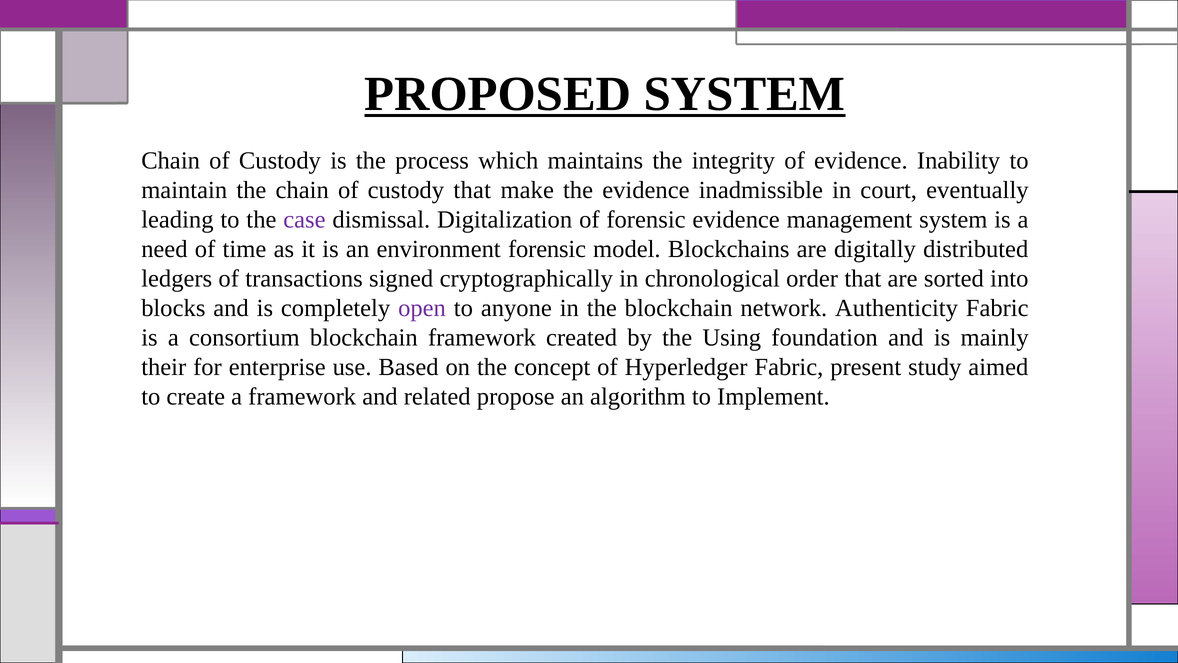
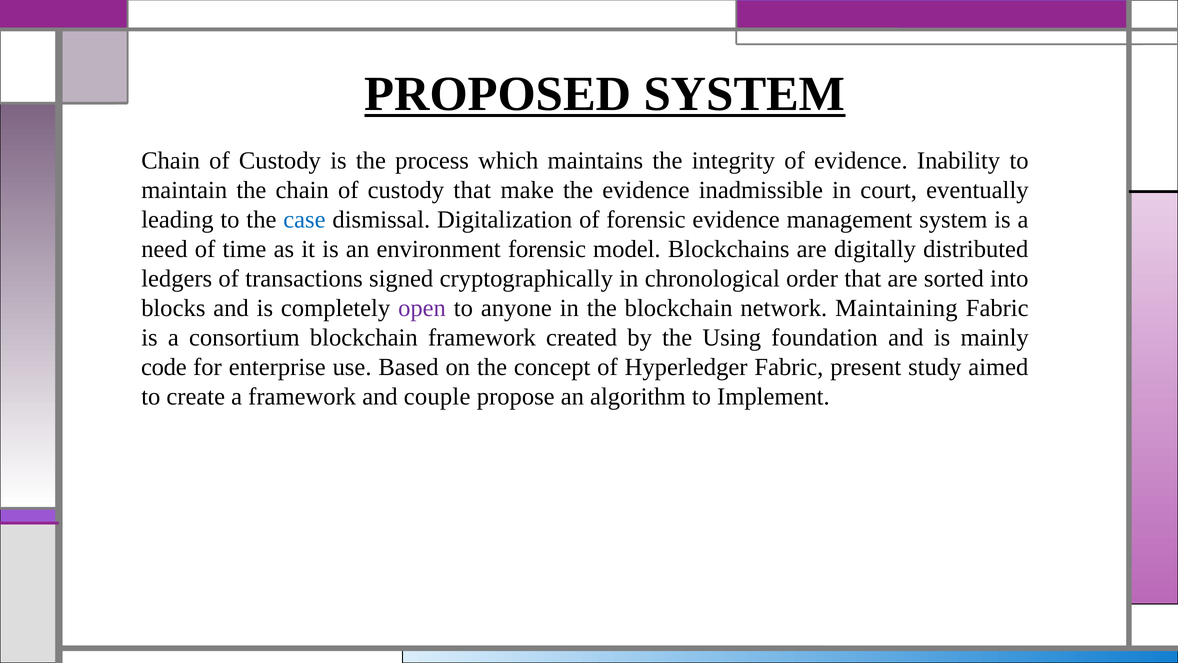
case colour: purple -> blue (304, 220)
Authenticity: Authenticity -> Maintaining (896, 308)
their: their -> code (164, 367)
related: related -> couple (437, 397)
